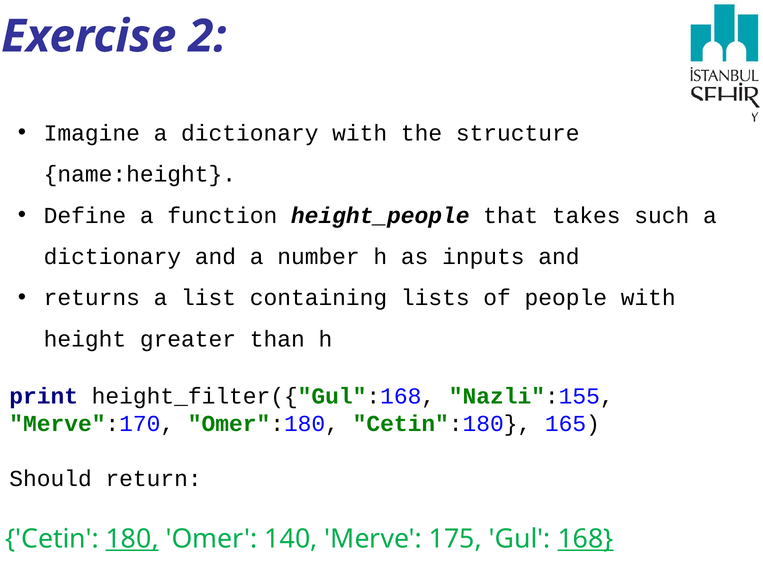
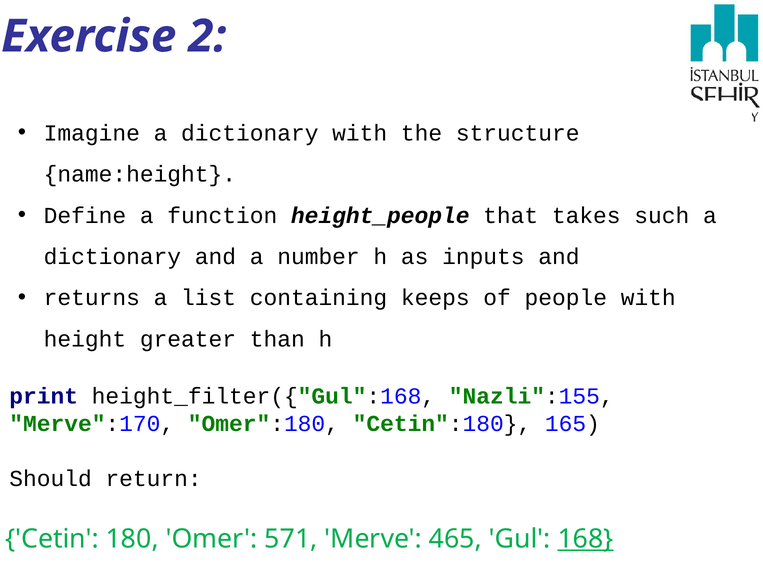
lists: lists -> keeps (435, 298)
180 underline: present -> none (132, 539)
140: 140 -> 571 (291, 539)
175: 175 -> 465 (455, 539)
